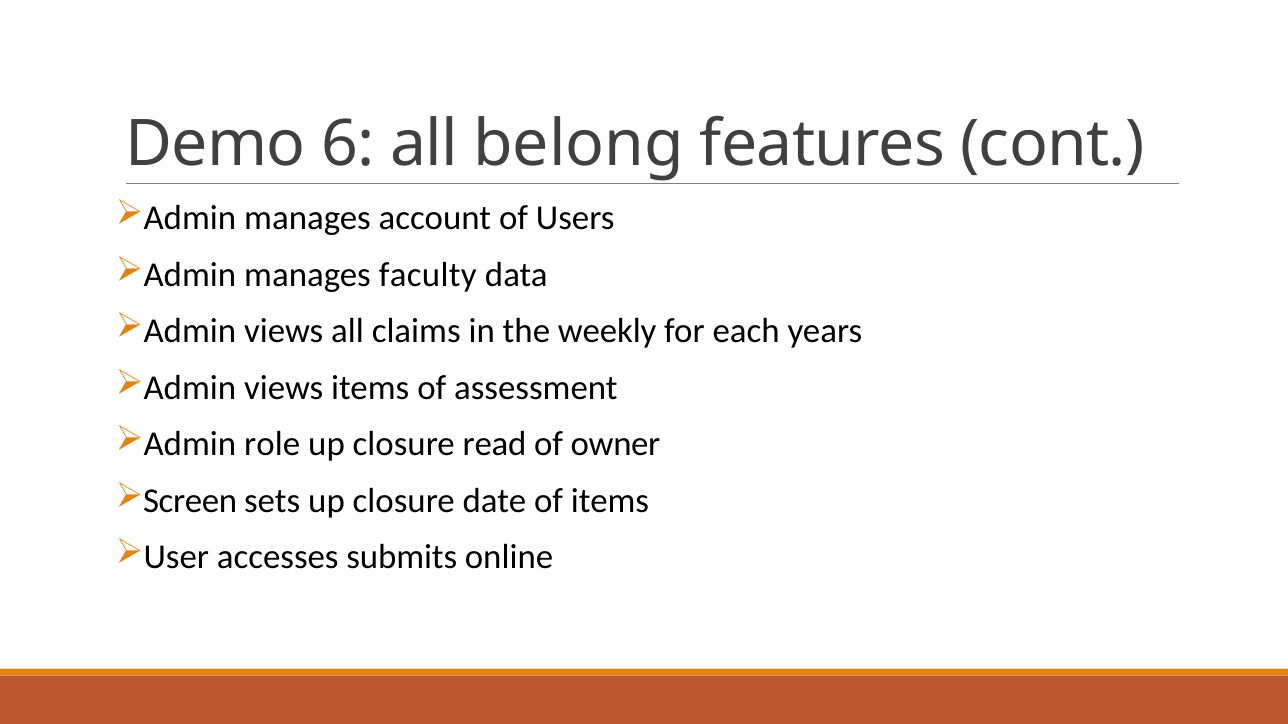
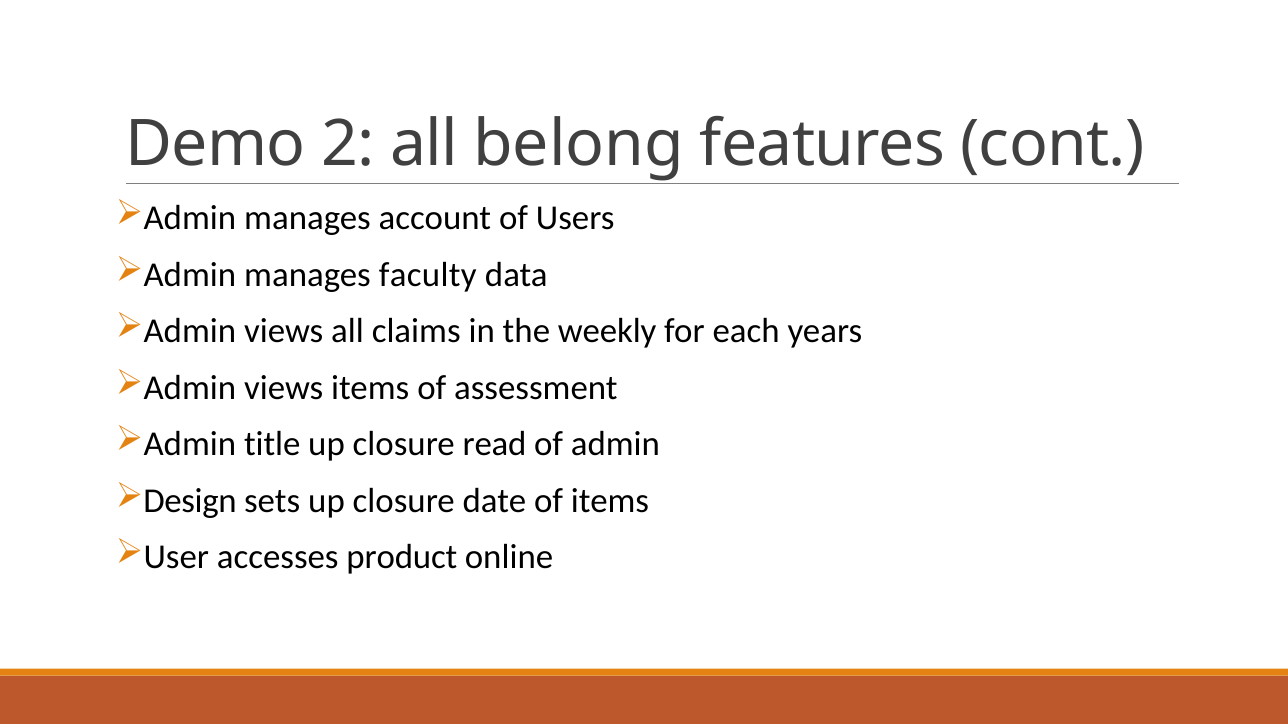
6: 6 -> 2 (348, 144)
role: role -> title (272, 445)
of owner: owner -> admin (615, 445)
Screen: Screen -> Design (190, 501)
submits: submits -> product (402, 558)
